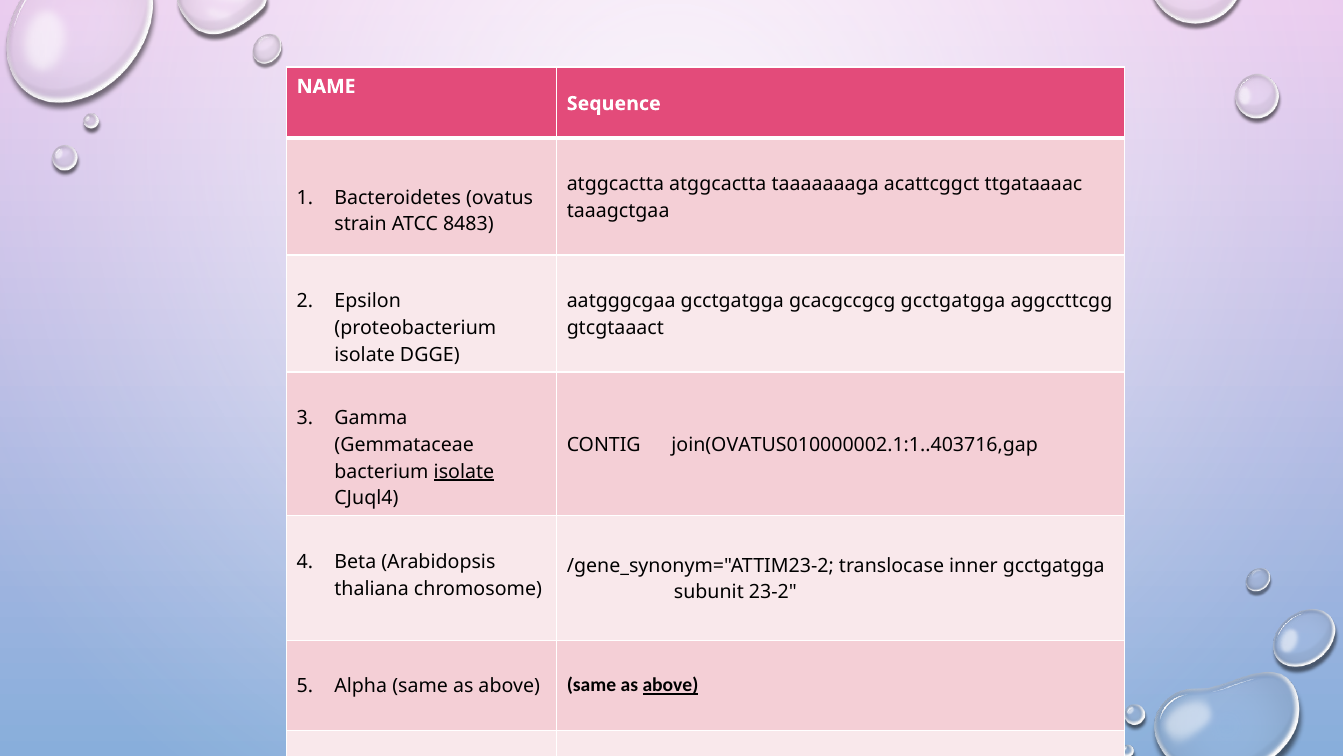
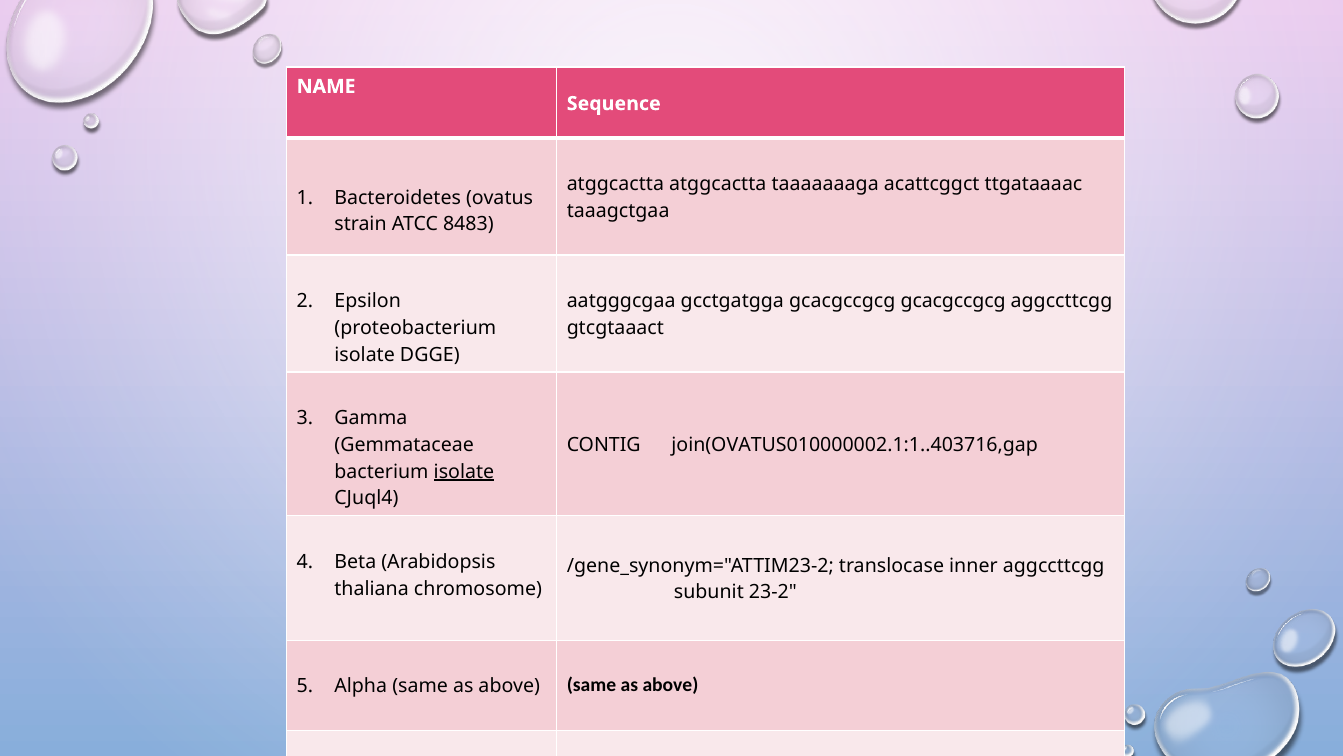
gcacgccgcg gcctgatgga: gcctgatgga -> gcacgccgcg (953, 301)
inner gcctgatgga: gcctgatgga -> aggccttcgg (1054, 565)
above underline: present -> none (670, 685)
